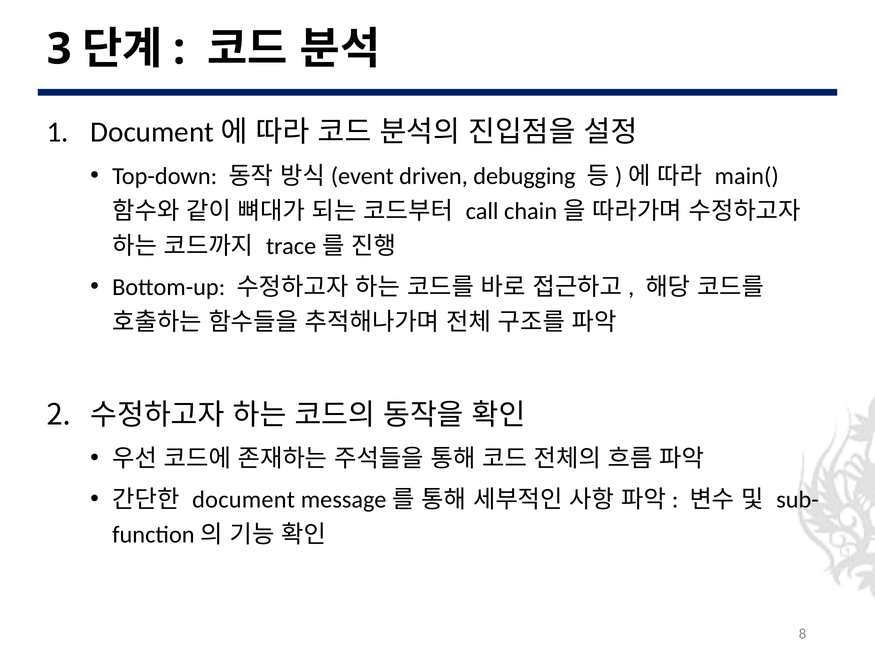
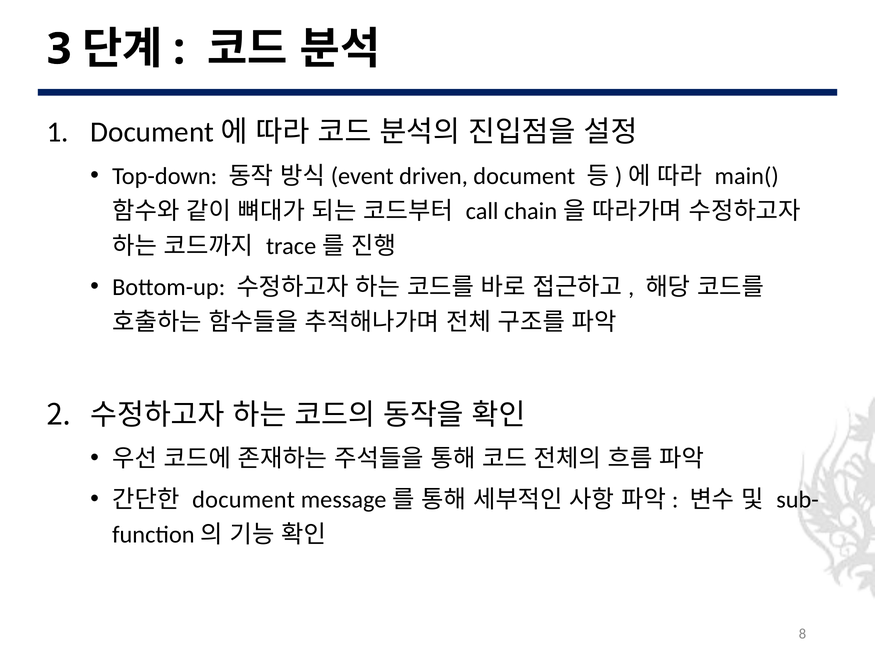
driven debugging: debugging -> document (524, 176)
